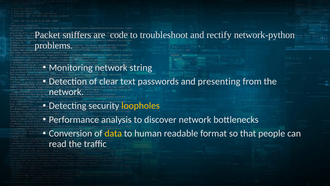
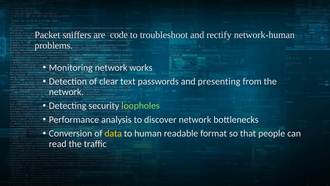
network-python: network-python -> network-human (264, 35)
string: string -> works (141, 67)
loopholes colour: yellow -> light green (141, 106)
